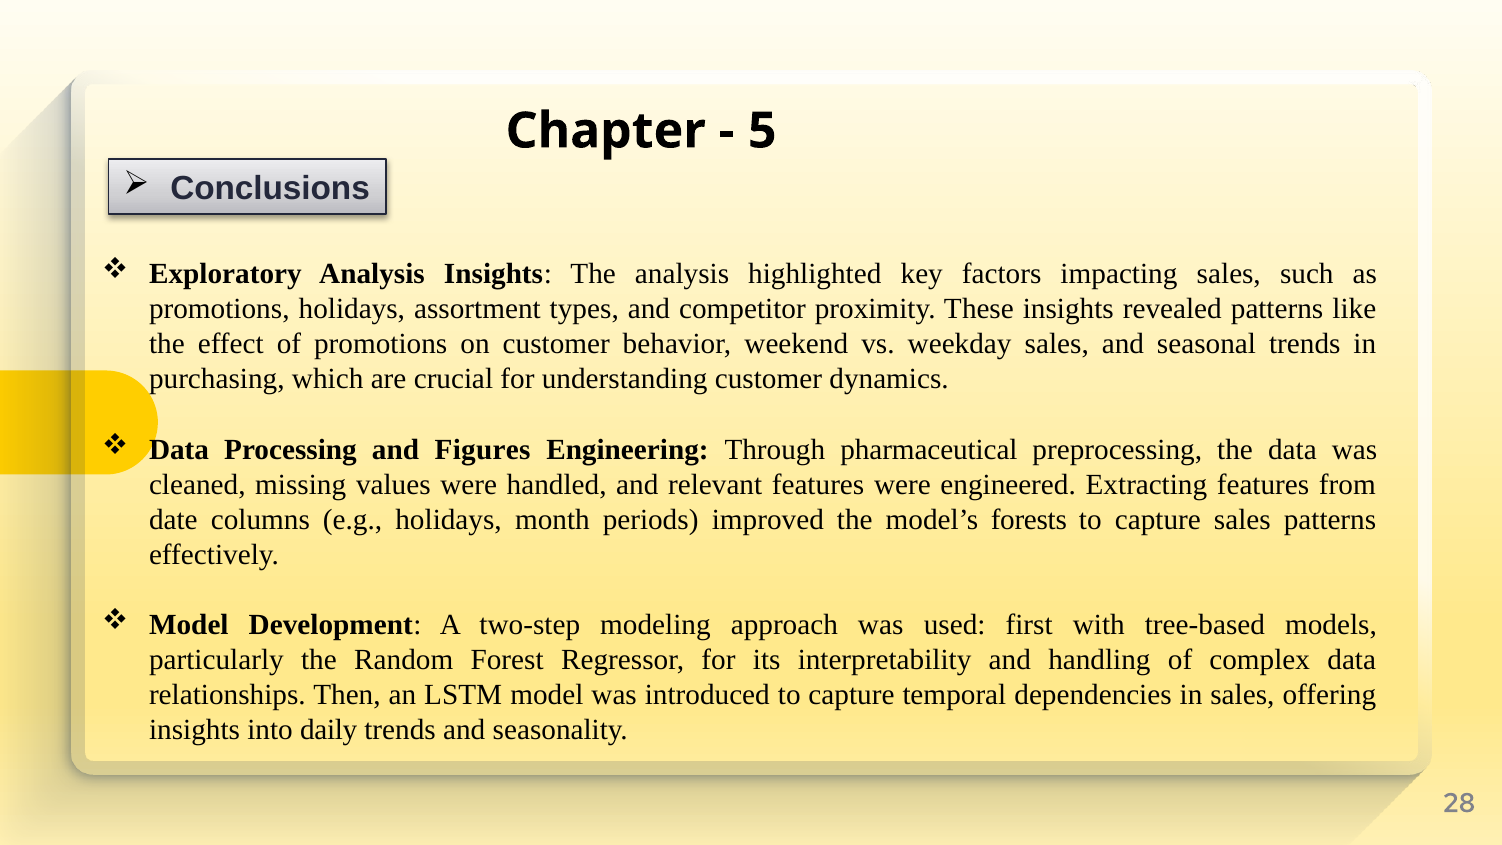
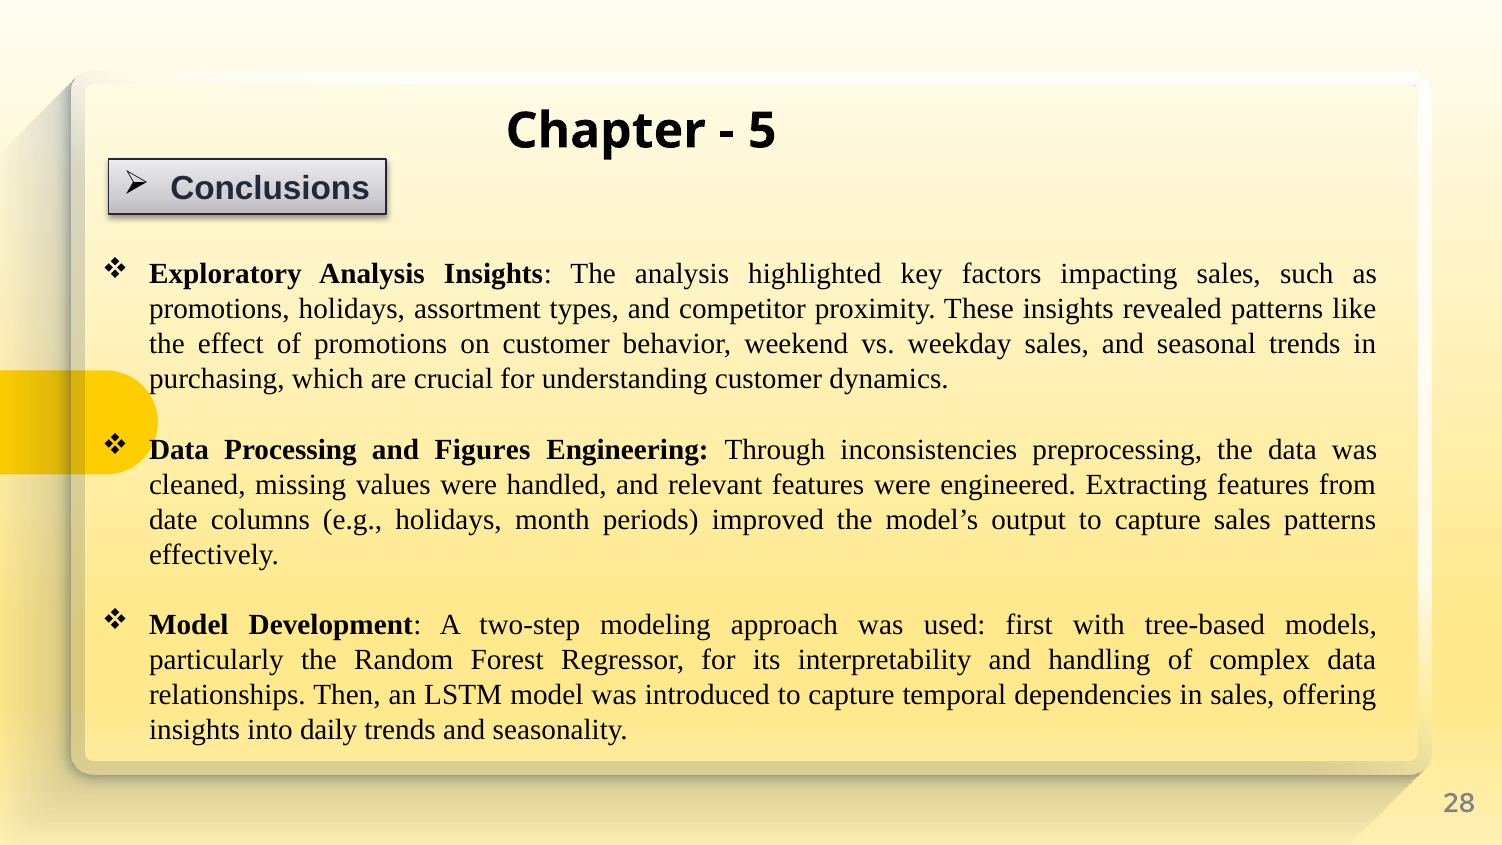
pharmaceutical: pharmaceutical -> inconsistencies (929, 449)
forests: forests -> output (1029, 520)
